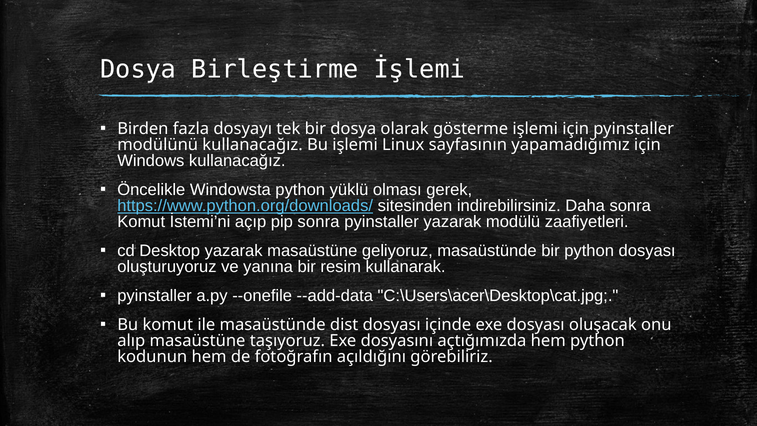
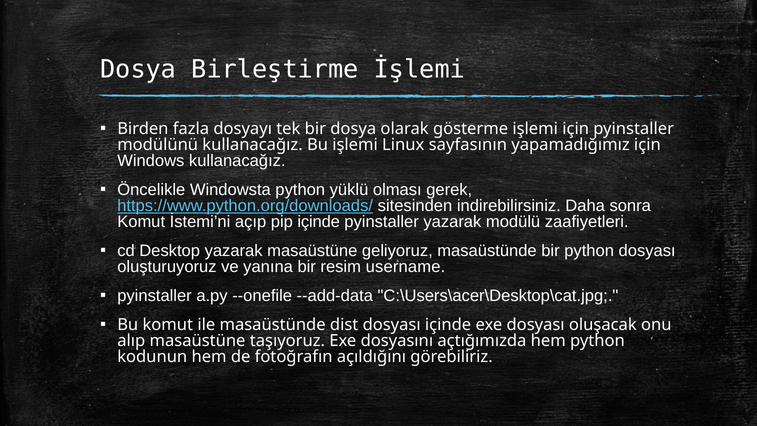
pip sonra: sonra -> içinde (319, 222)
kullanarak: kullanarak -> username (405, 267)
